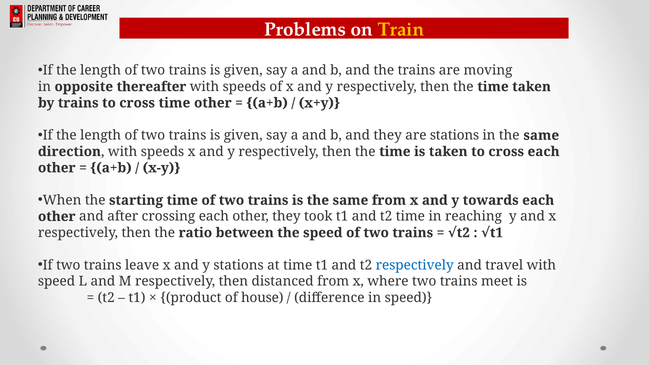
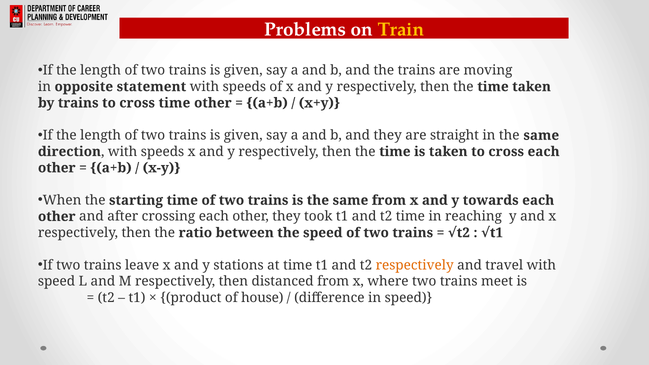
thereafter: thereafter -> statement (151, 87)
are stations: stations -> straight (455, 135)
respectively colour: blue -> orange (415, 265)
